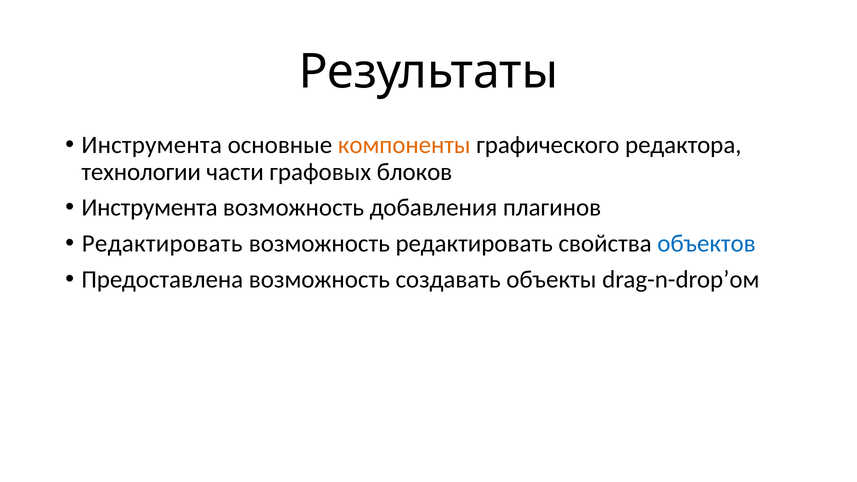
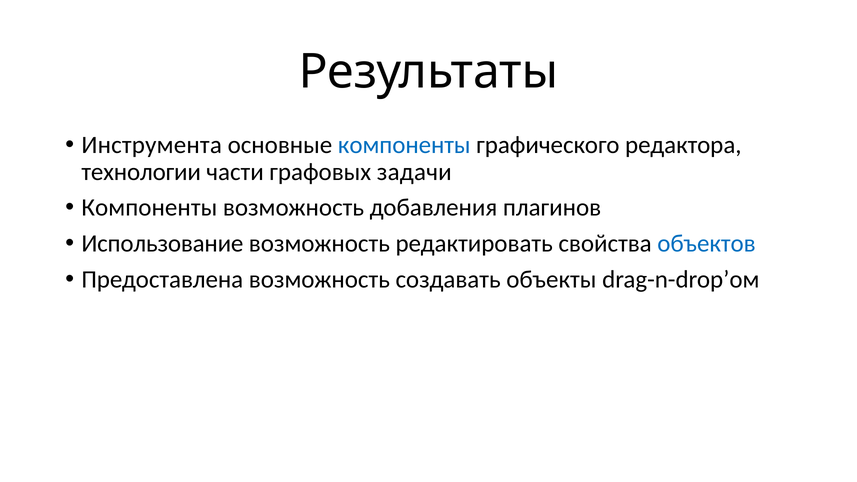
компоненты colour: orange -> blue (404, 145)
блоков: блоков -> задачи (414, 172)
Инструмента: Инструмента -> Компоненты (149, 208)
Редактировать: Редактировать -> Использование (162, 244)
